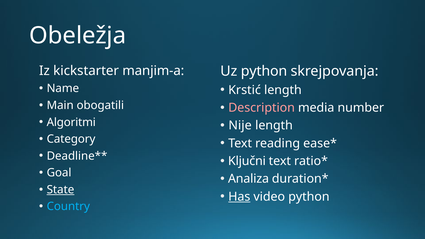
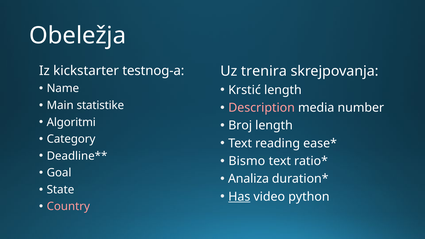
manjim-a: manjim-a -> testnog-a (153, 71)
Uz python: python -> trenira (264, 71)
obogatili: obogatili -> statistike (100, 105)
Nije: Nije -> Broj (240, 126)
Ključni: Ključni -> Bismo (247, 161)
State underline: present -> none (60, 190)
Country colour: light blue -> pink (68, 207)
